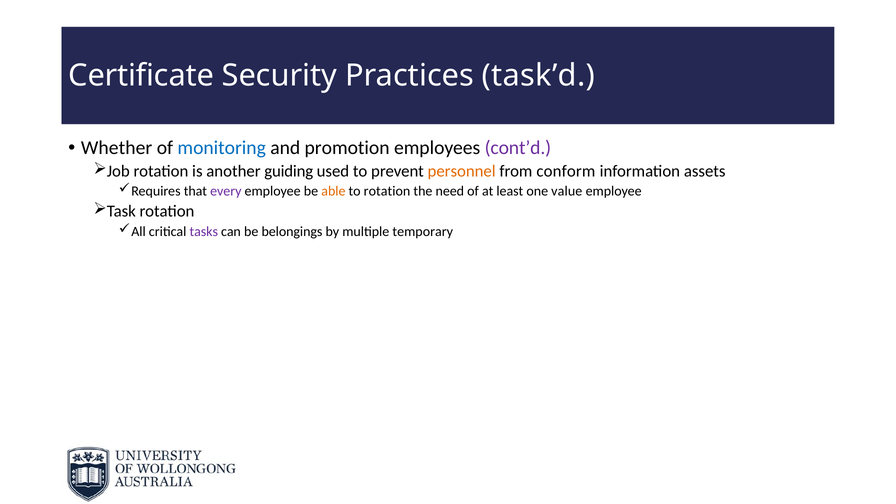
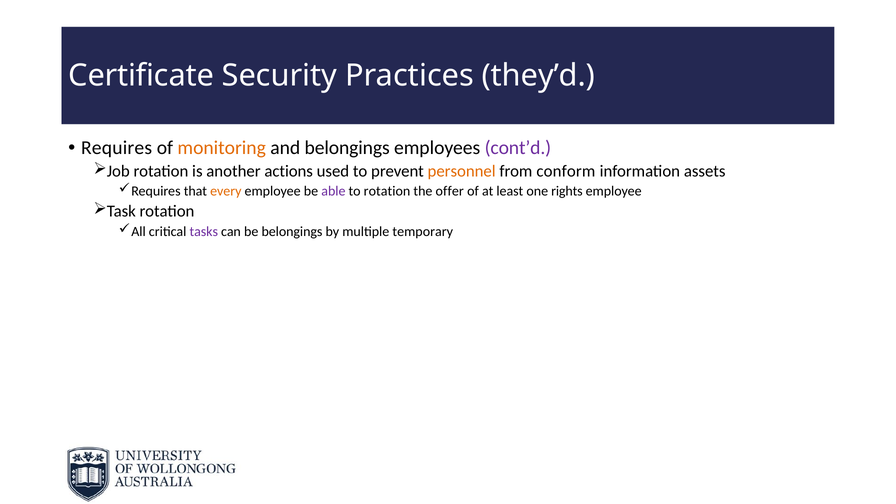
task’d: task’d -> they’d (539, 75)
Whether: Whether -> Requires (117, 148)
monitoring colour: blue -> orange (222, 148)
and promotion: promotion -> belongings (347, 148)
guiding: guiding -> actions (289, 171)
every colour: purple -> orange (226, 191)
able colour: orange -> purple (333, 191)
need: need -> offer (450, 191)
value: value -> rights (567, 191)
